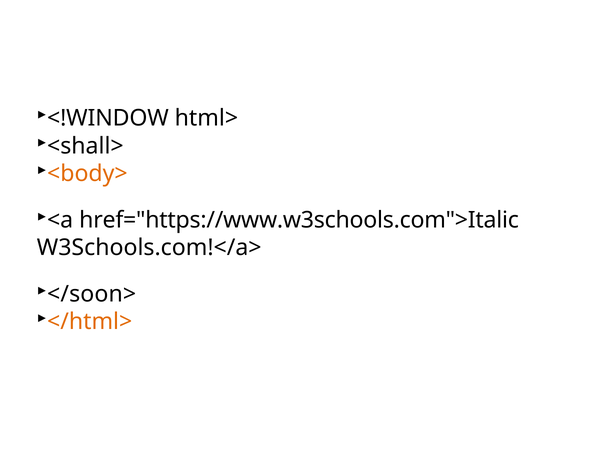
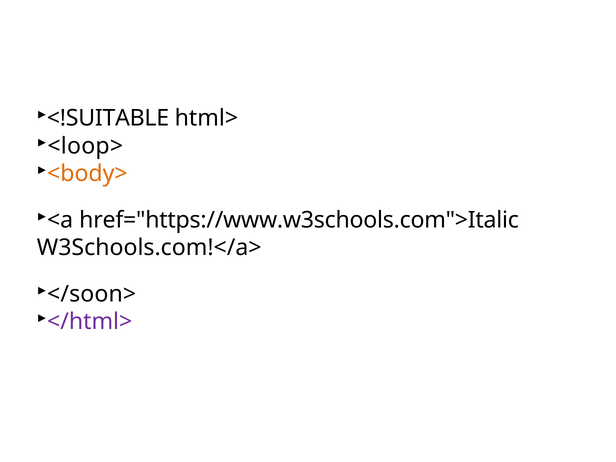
<!WINDOW: <!WINDOW -> <!SUITABLE (108, 118)
<shall>: <shall> -> <loop> (85, 146)
</html> colour: orange -> purple (90, 322)
